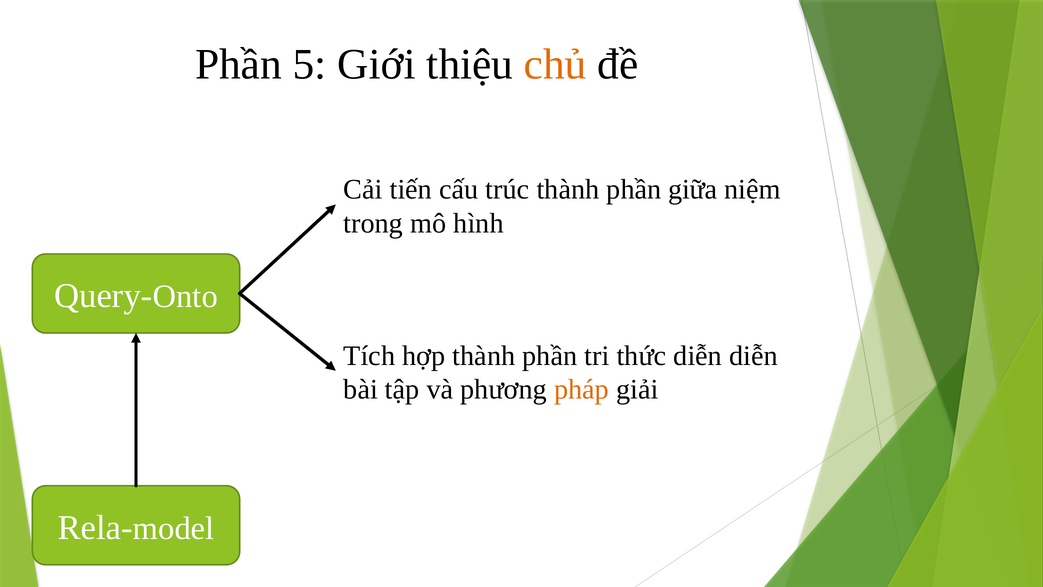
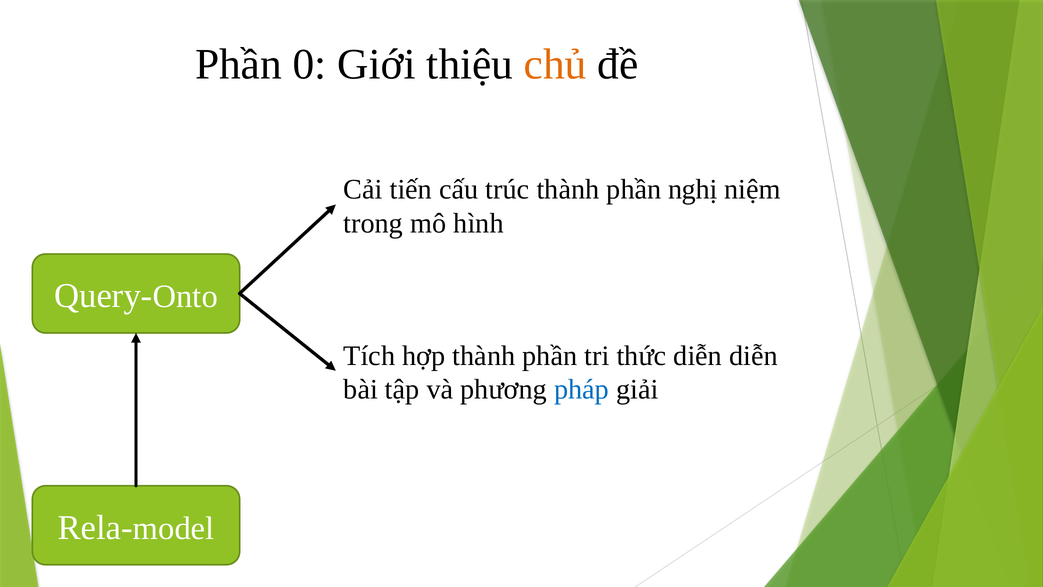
5: 5 -> 0 (309, 64)
giữa: giữa -> nghị (693, 189)
pháp colour: orange -> blue (582, 389)
